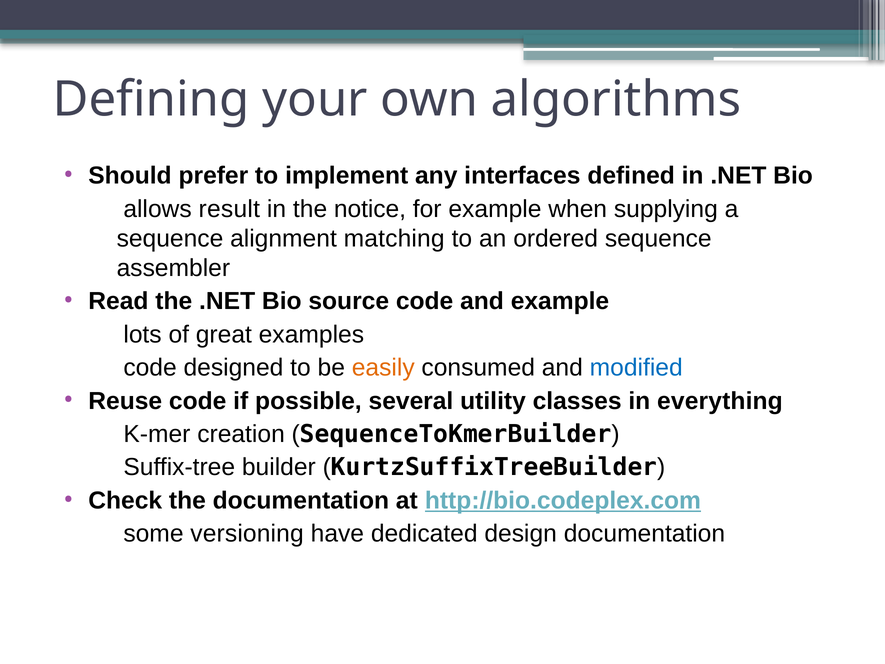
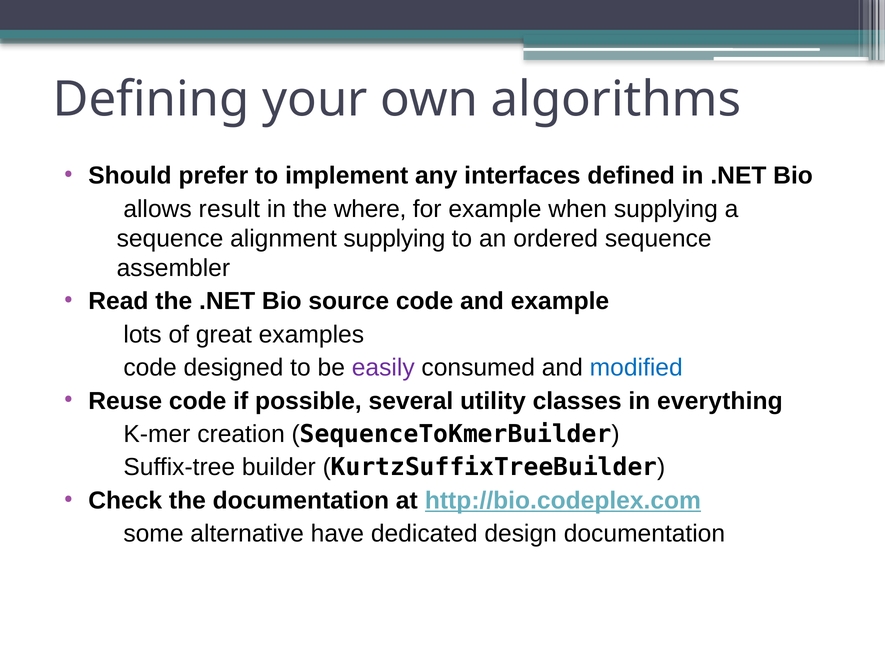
notice: notice -> where (370, 209)
alignment matching: matching -> supplying (394, 238)
easily colour: orange -> purple (383, 368)
versioning: versioning -> alternative (247, 534)
